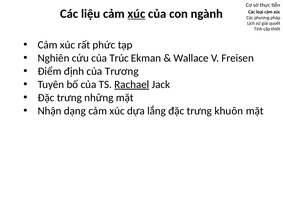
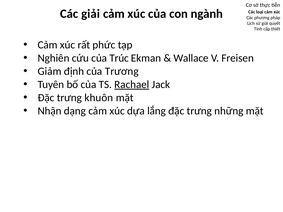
Các liệu: liệu -> giải (91, 14)
xúc underline: present -> none (136, 14)
Điểm: Điểm -> Giảm (50, 71)
những: những -> khuôn (99, 98)
khuôn: khuôn -> những (229, 111)
